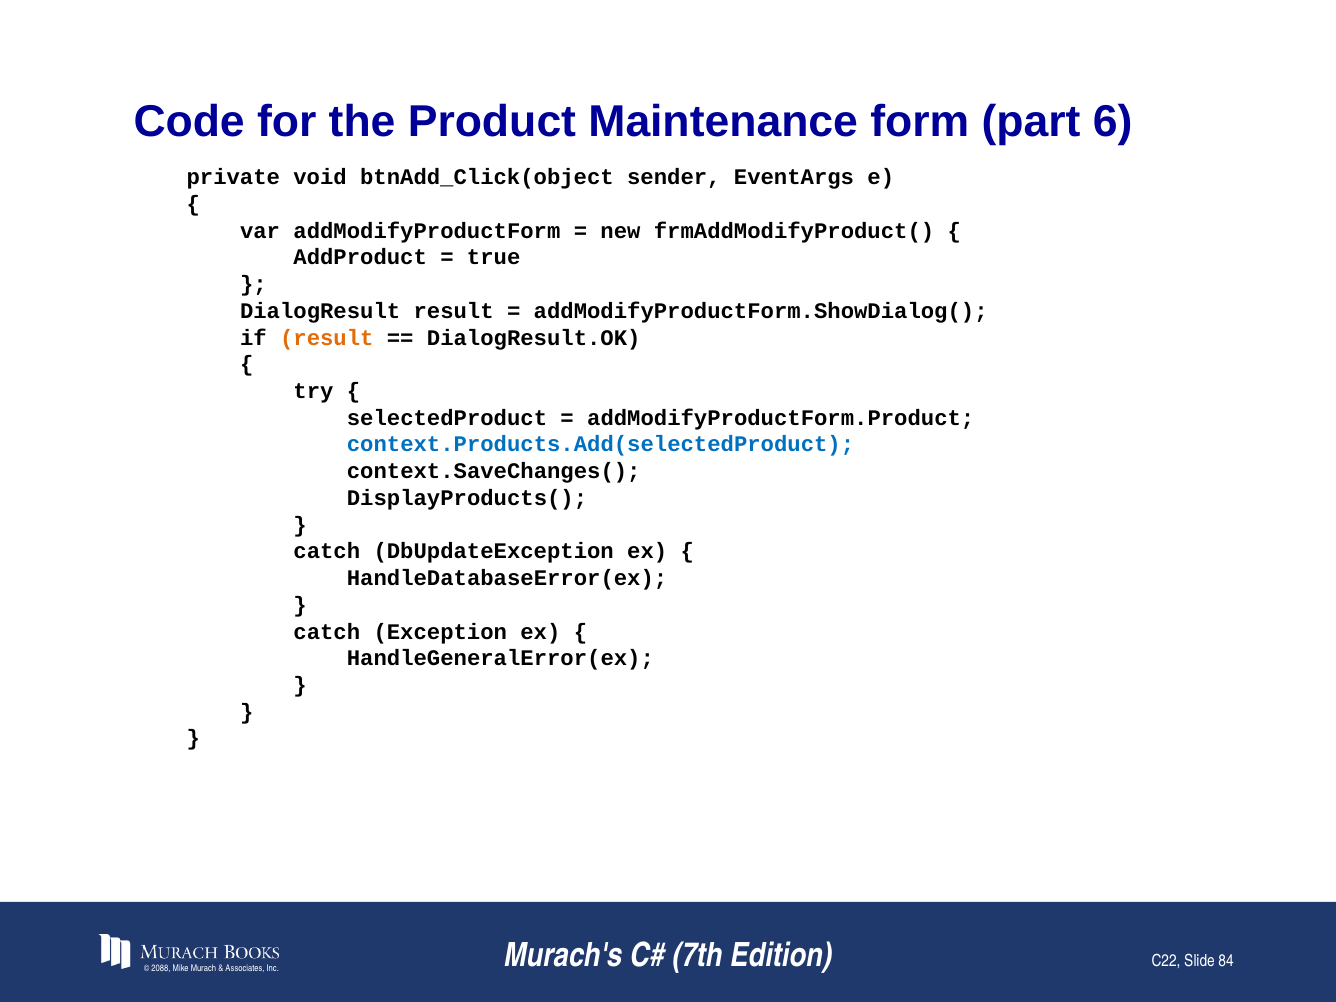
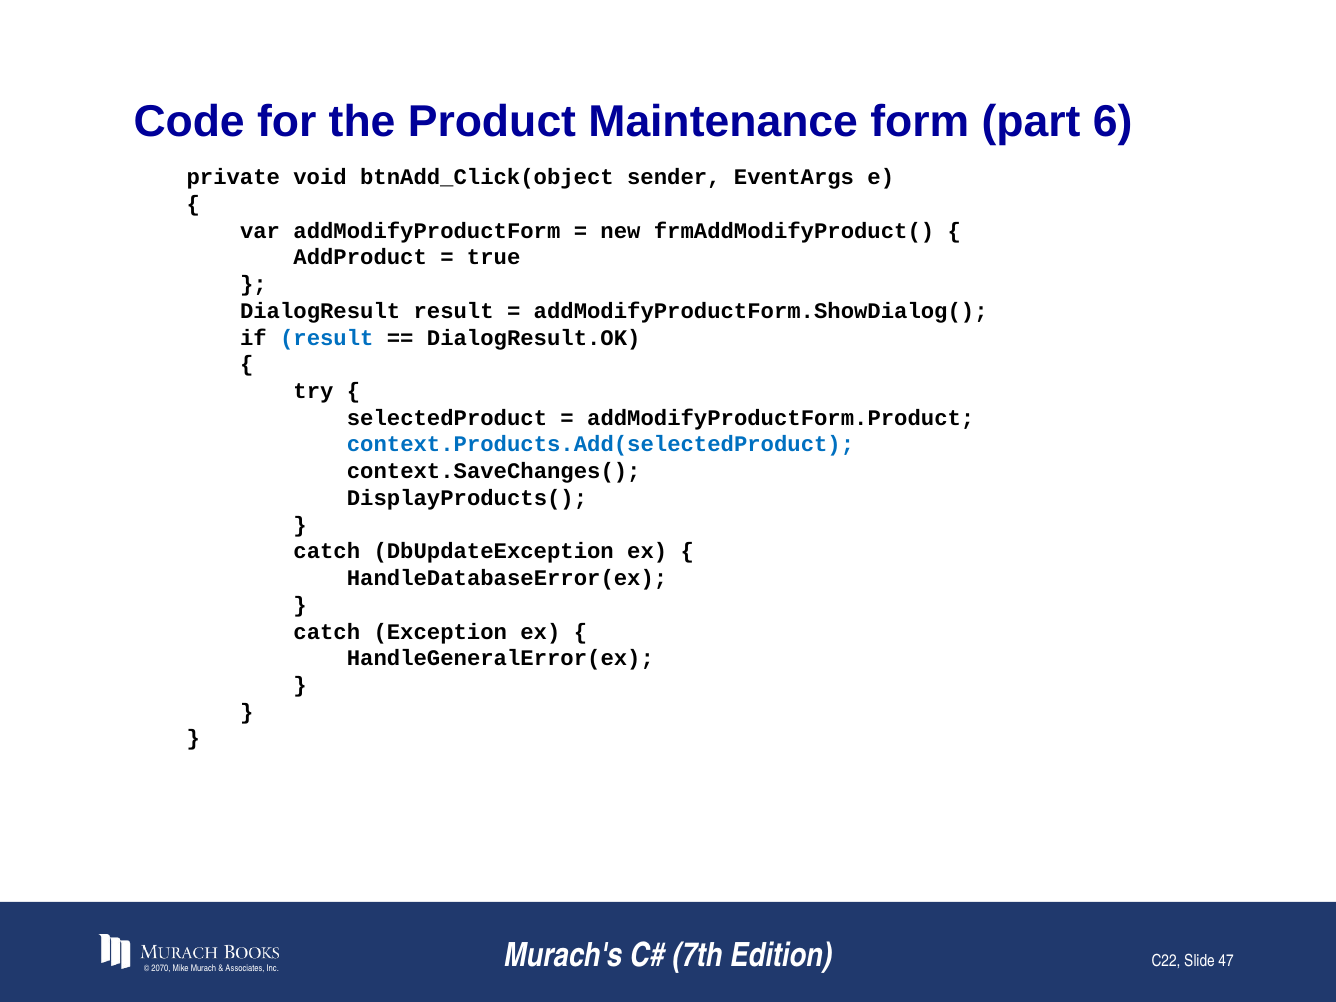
result colour: orange -> blue (327, 338)
2088: 2088 -> 2070 (161, 968)
84: 84 -> 47 (1226, 961)
